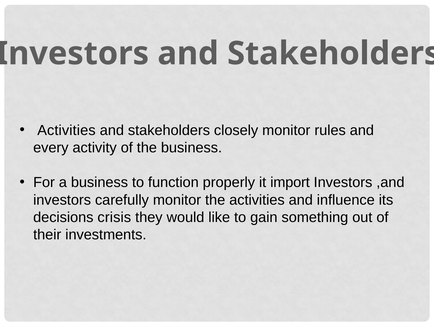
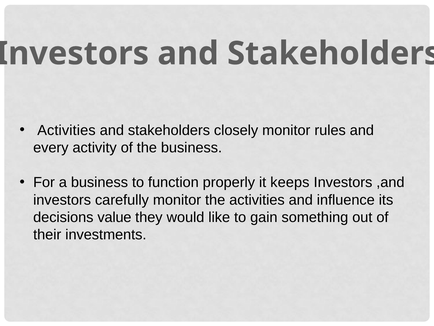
import: import -> keeps (290, 182)
crisis: crisis -> value (114, 217)
